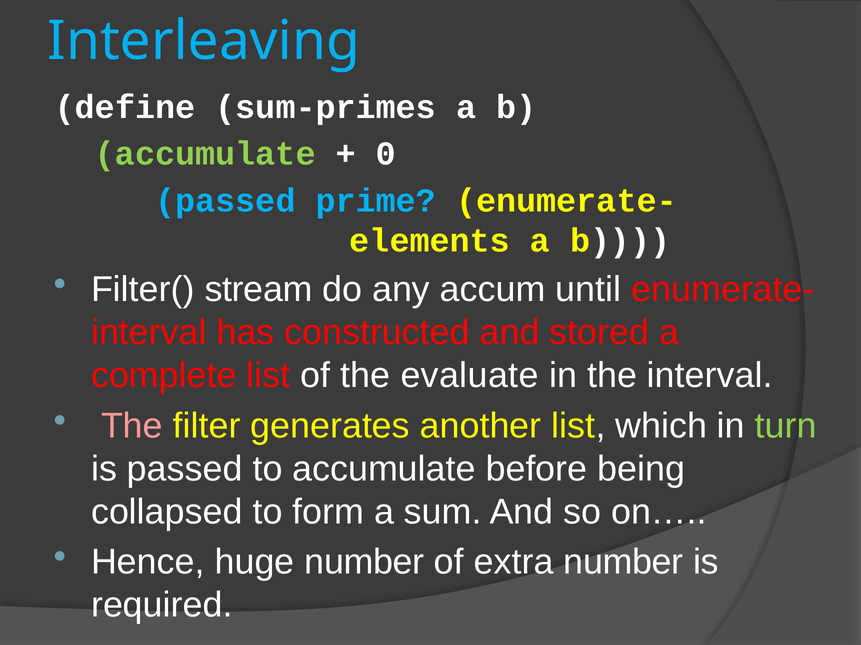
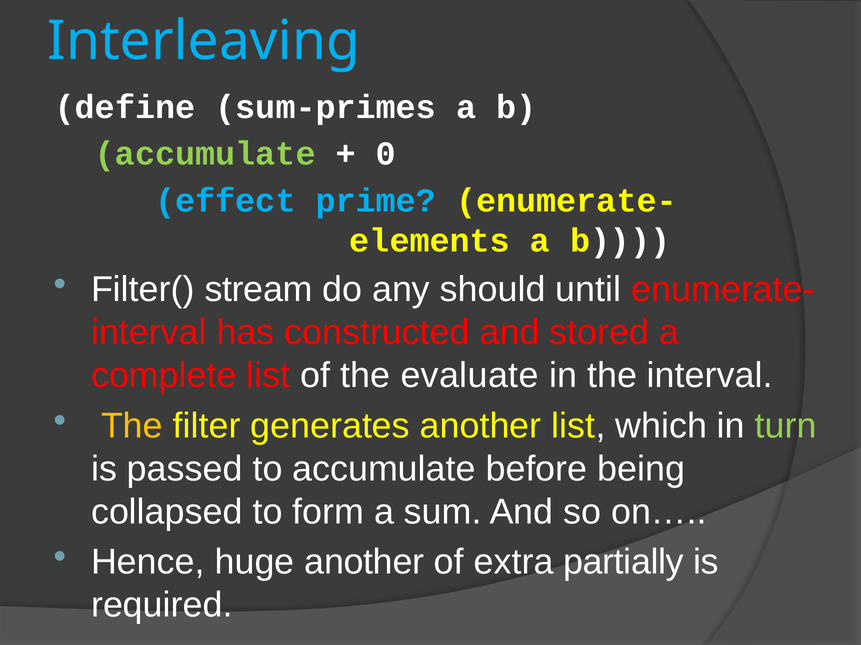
passed: passed -> effect (225, 201)
accum: accum -> should (493, 290)
The colour: pink -> yellow (132, 426)
huge number: number -> another (364, 563)
extra number: number -> partially (623, 563)
